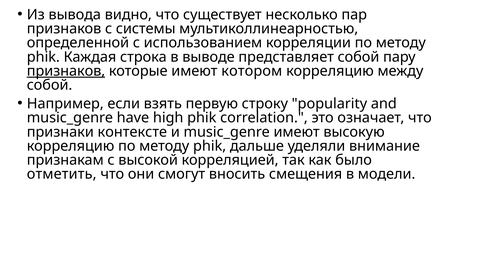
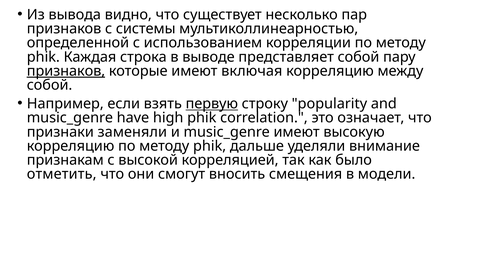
котором: котором -> включая (252, 71)
первую underline: none -> present (212, 104)
контексте: контексте -> заменяли (132, 132)
